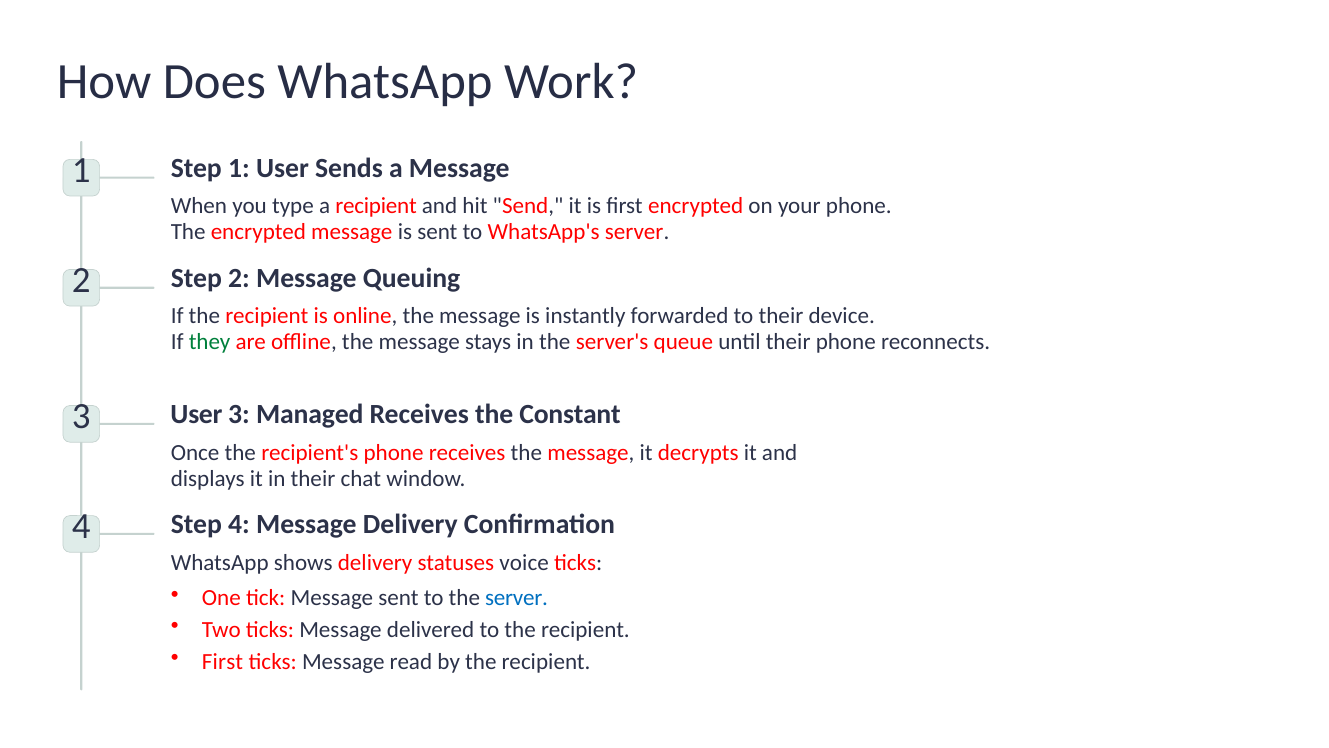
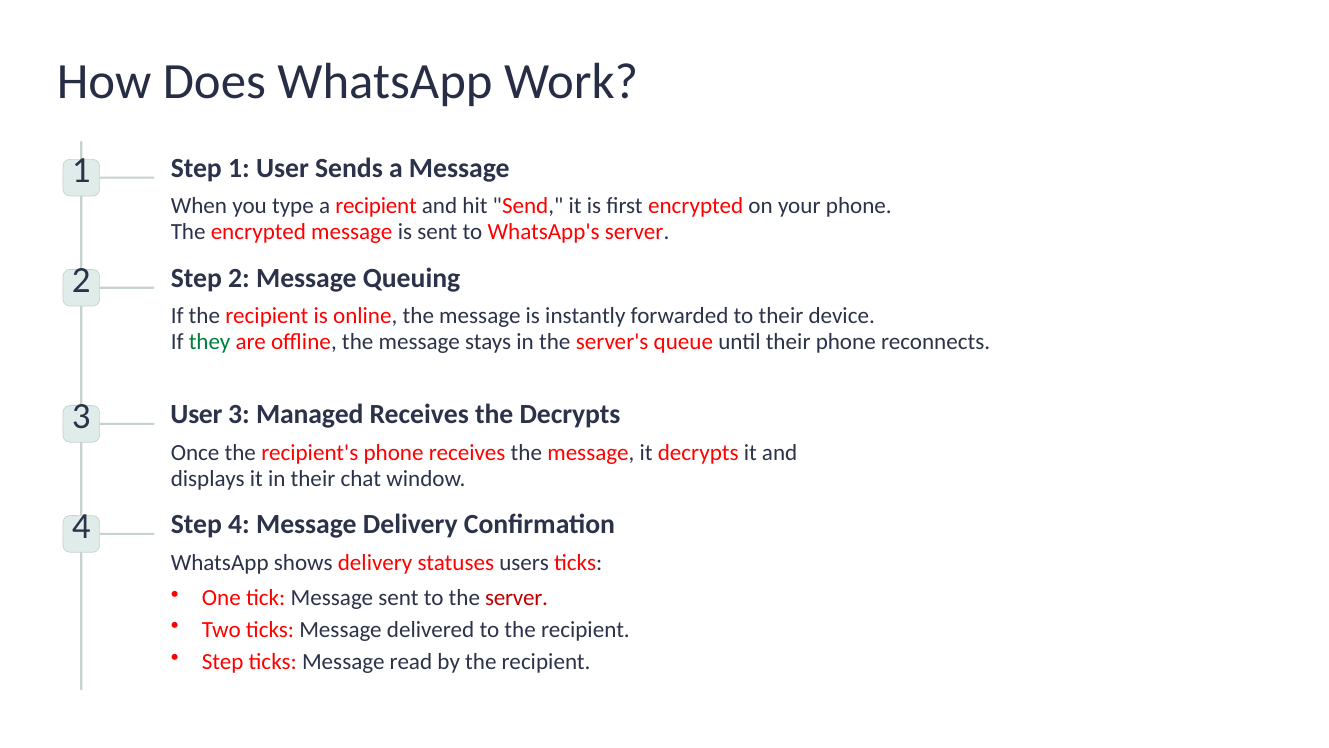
the Constant: Constant -> Decrypts (570, 414)
voice: voice -> users (524, 562)
server colour: blue -> red (517, 598)
First: First -> Step (223, 661)
